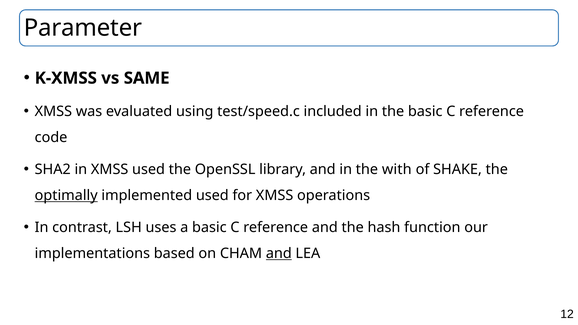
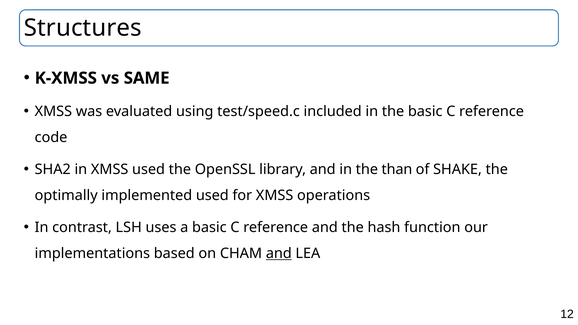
Parameter: Parameter -> Structures (83, 28)
with: with -> than (397, 169)
optimally underline: present -> none (66, 196)
